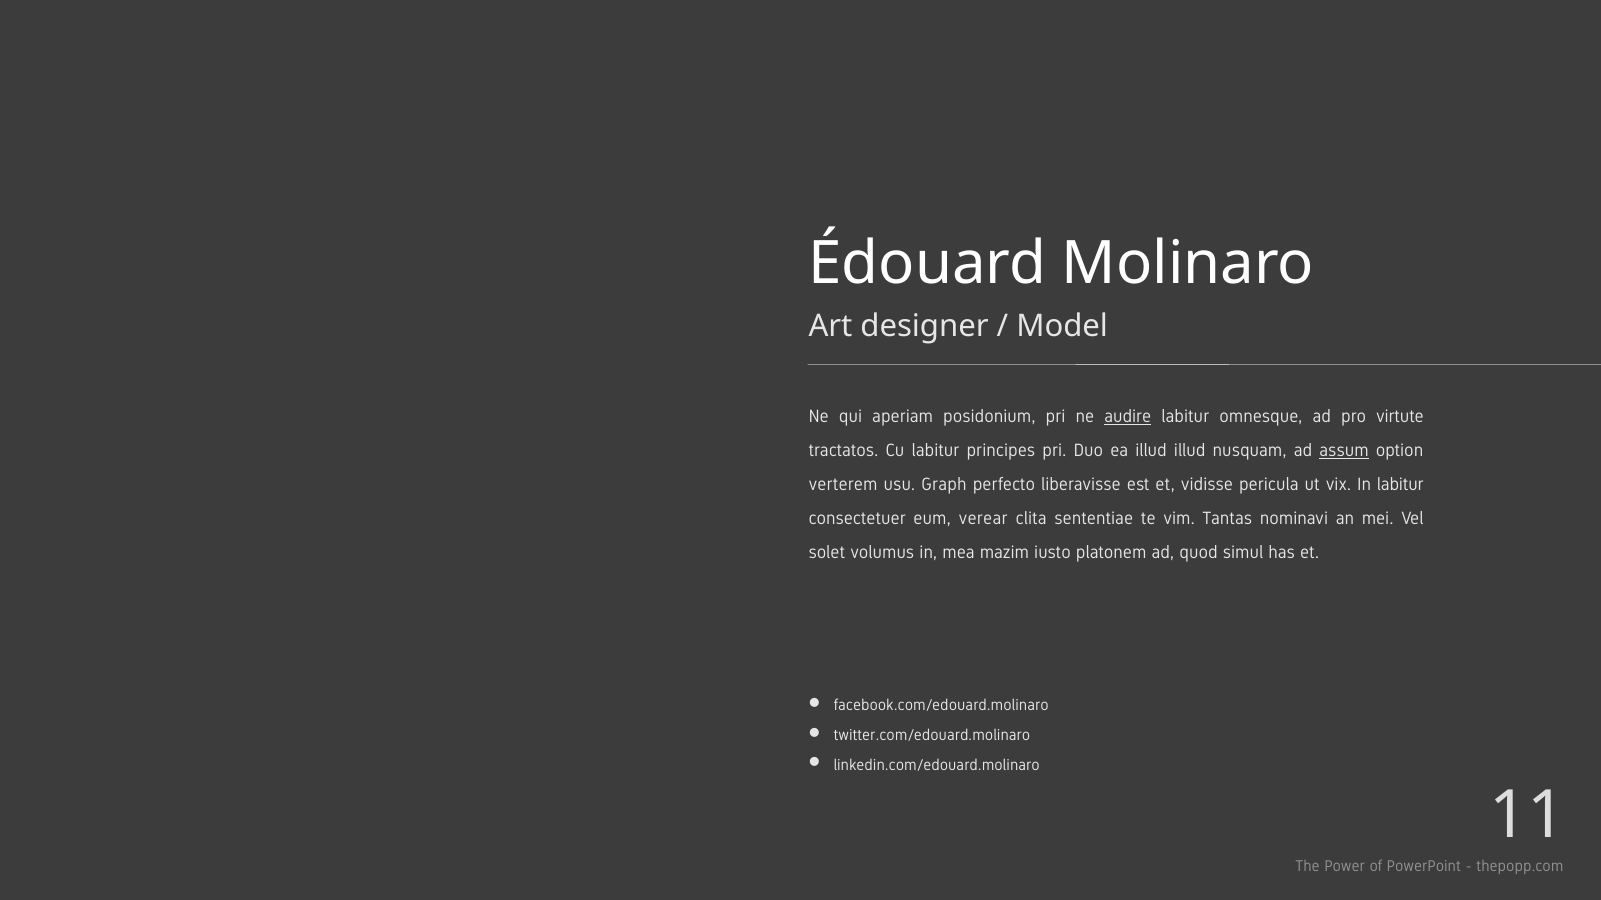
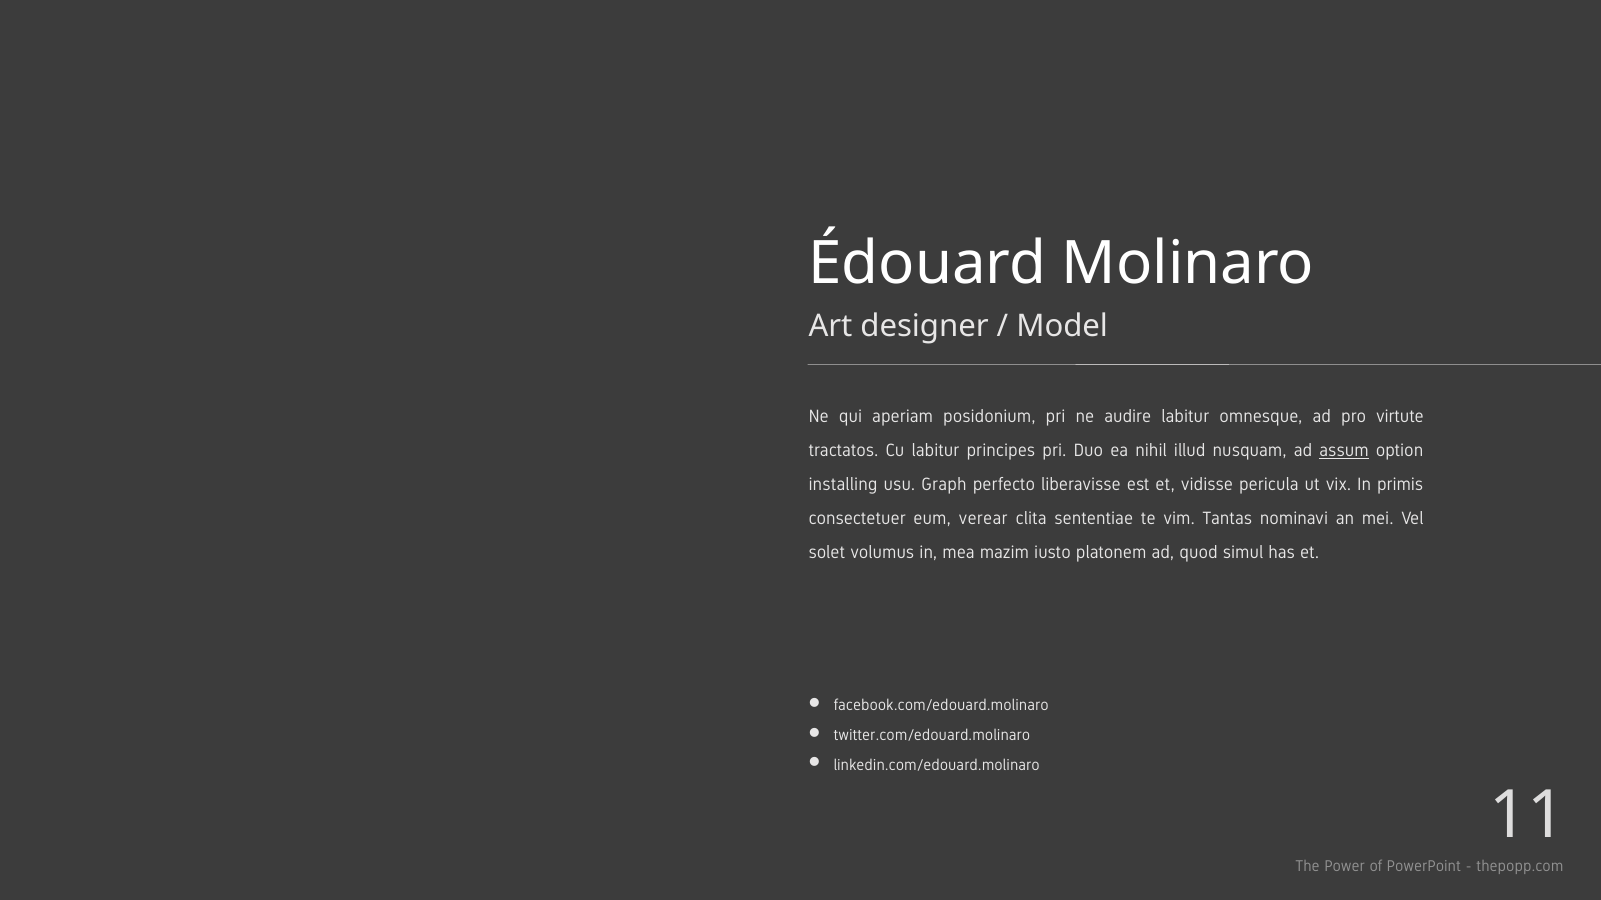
audire underline: present -> none (1128, 417)
ea illud: illud -> nihil (1151, 451)
verterem: verterem -> installing (843, 485)
In labitur: labitur -> primis (1400, 485)
